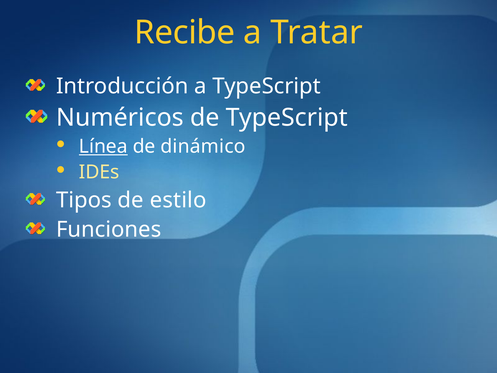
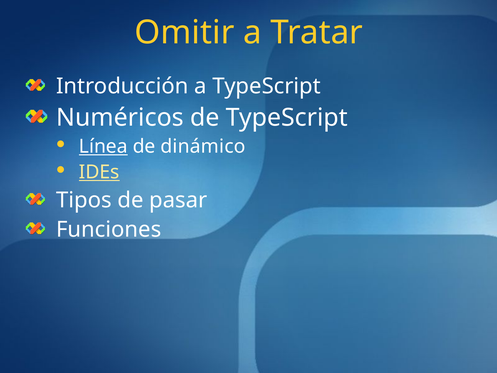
Recibe: Recibe -> Omitir (185, 33)
IDEs underline: none -> present (99, 172)
estilo: estilo -> pasar (178, 200)
